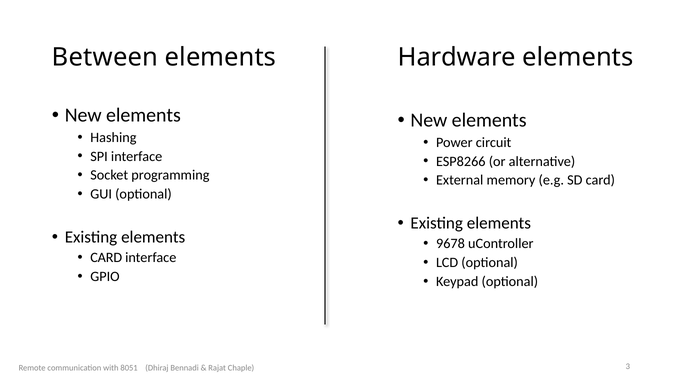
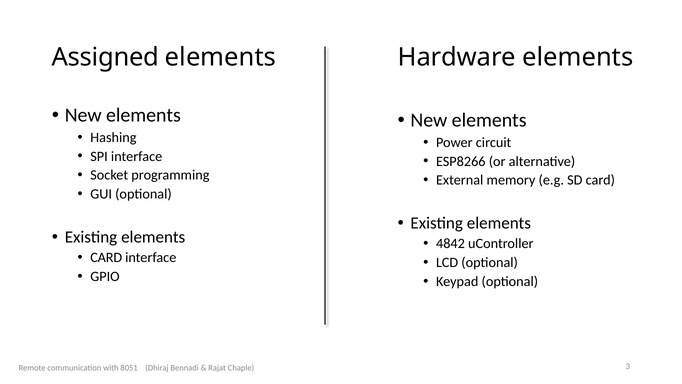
Between: Between -> Assigned (105, 57)
9678: 9678 -> 4842 (450, 243)
